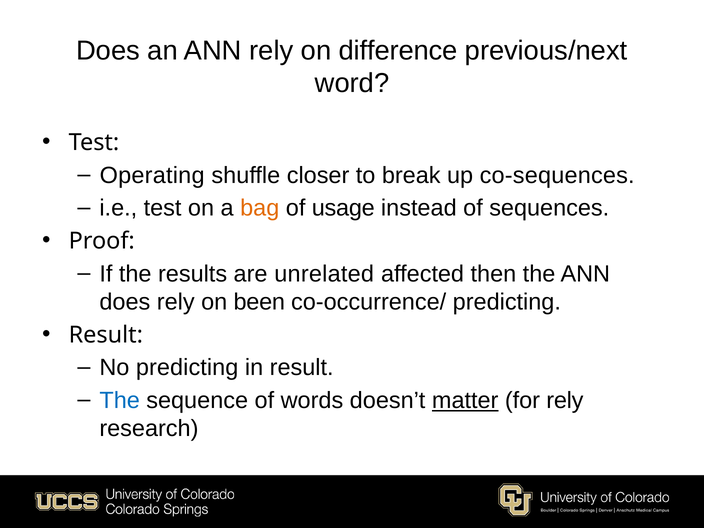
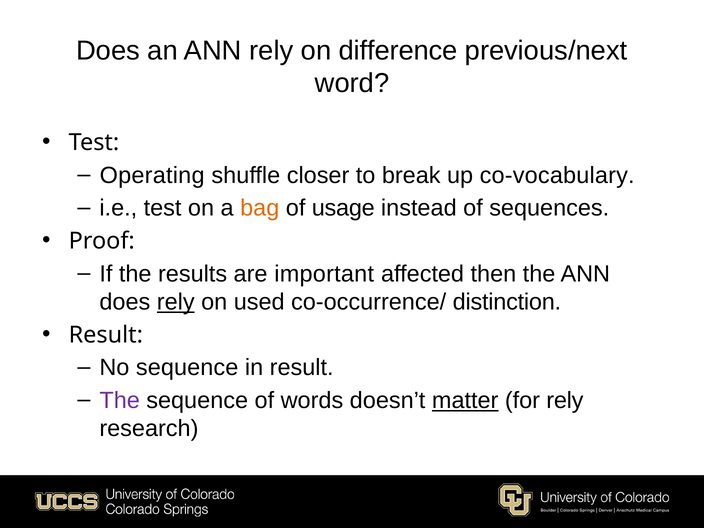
co-sequences: co-sequences -> co-vocabulary (557, 175)
unrelated: unrelated -> important (324, 274)
rely underline: none -> present (176, 302)
been: been -> used (259, 302)
co-occurrence/ predicting: predicting -> distinction (507, 302)
No predicting: predicting -> sequence (187, 368)
The colour: blue -> purple (120, 401)
